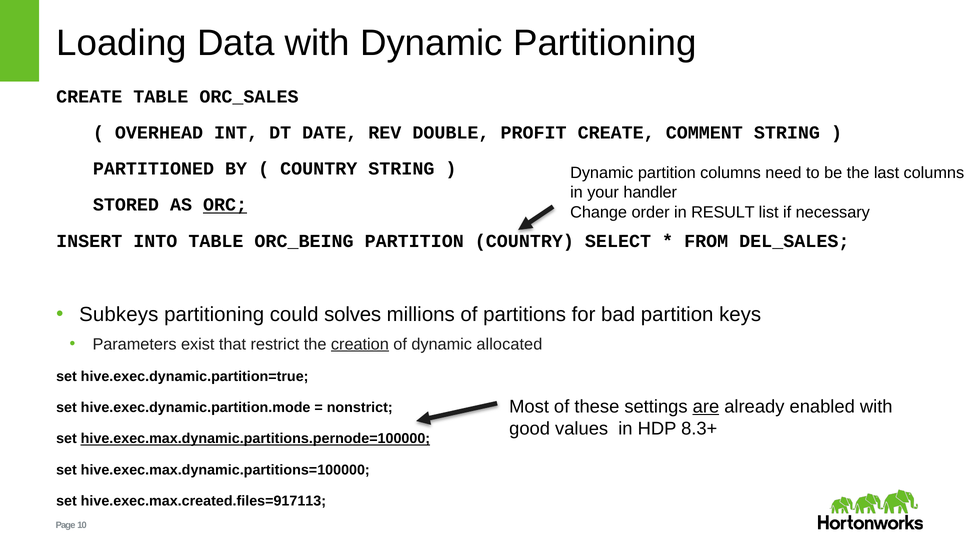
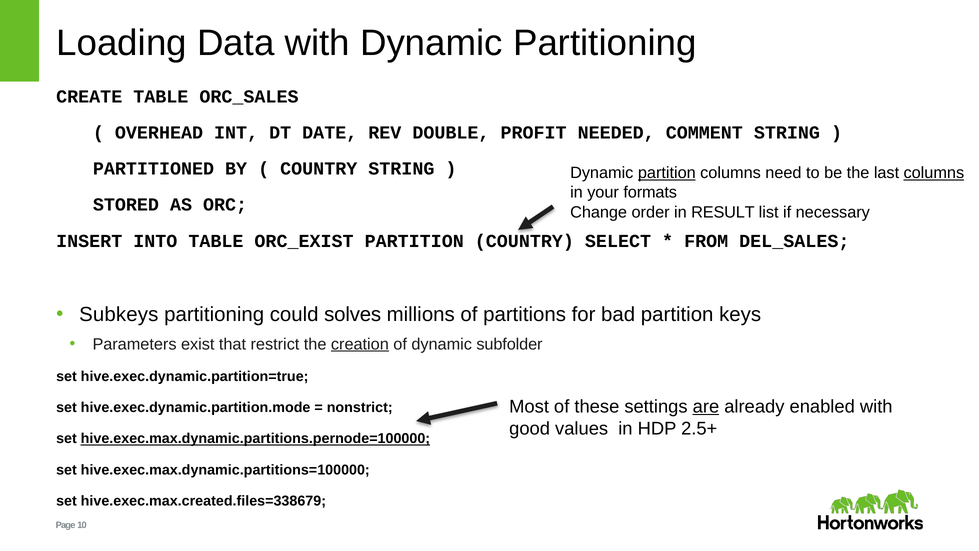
PROFIT CREATE: CREATE -> NEEDED (616, 133)
partition underline: none -> present (667, 173)
columns underline: none -> present (934, 173)
handler: handler -> formats (650, 193)
ORC underline: present -> none (225, 205)
ORC_BEING: ORC_BEING -> ORC_EXIST (304, 241)
allocated: allocated -> subfolder (509, 344)
8.3+: 8.3+ -> 2.5+ (699, 429)
hive.exec.max.created.files=917113: hive.exec.max.created.files=917113 -> hive.exec.max.created.files=338679 (203, 501)
